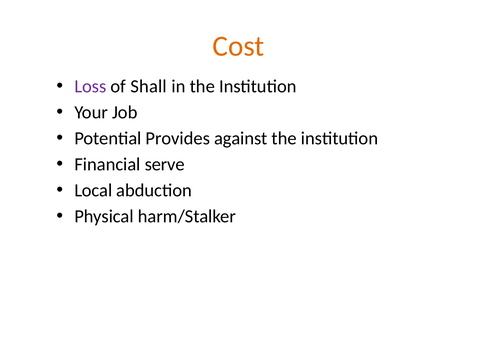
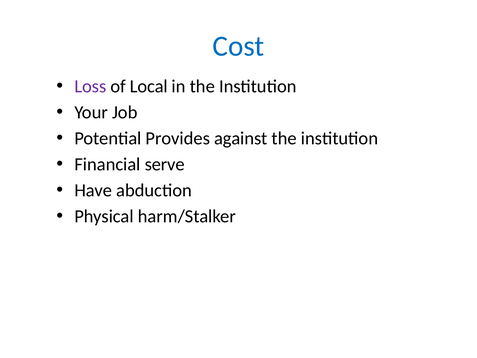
Cost colour: orange -> blue (239, 46)
Shall: Shall -> Local (149, 86)
Local: Local -> Have (93, 190)
